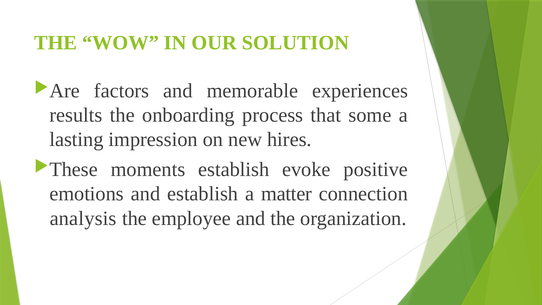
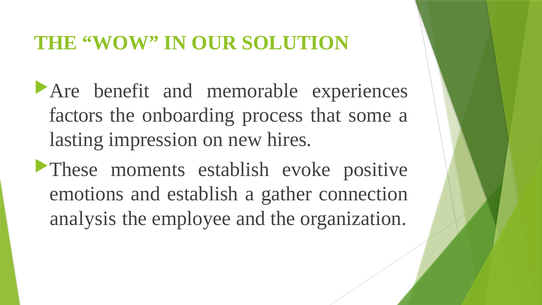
factors: factors -> benefit (122, 91)
results: results -> factors (76, 115)
matter: matter -> gather (286, 194)
